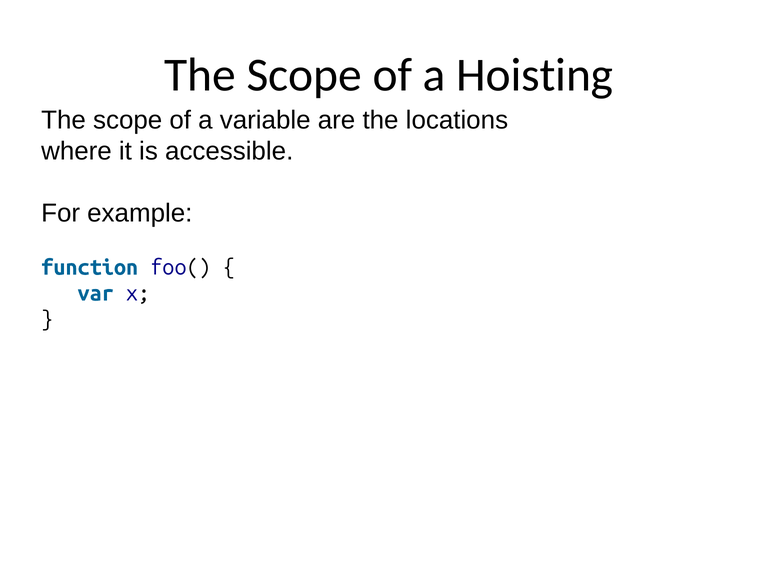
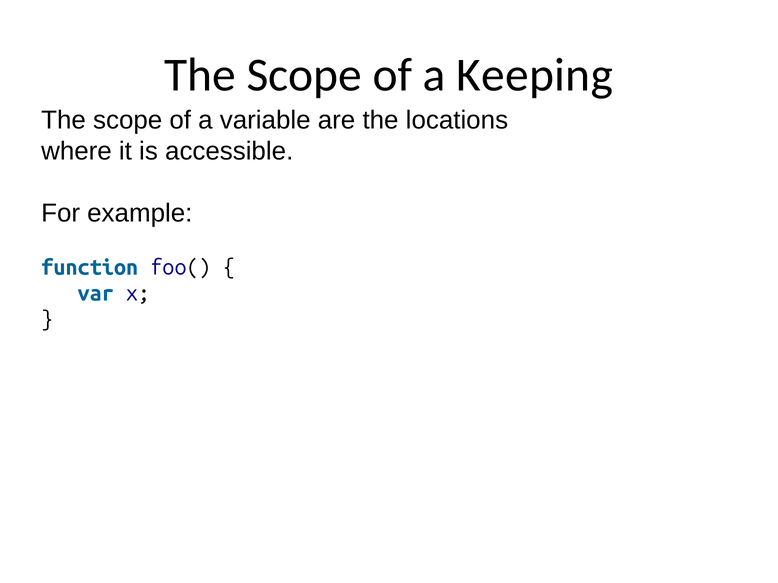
Hoisting: Hoisting -> Keeping (535, 75)
